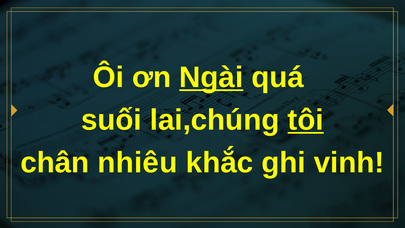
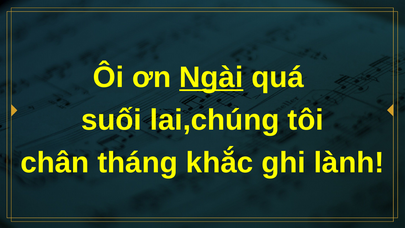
tôi underline: present -> none (306, 120)
nhiêu: nhiêu -> tháng (138, 163)
vinh: vinh -> lành (349, 163)
